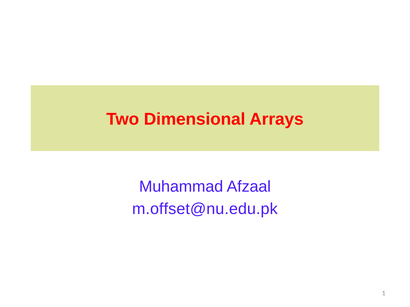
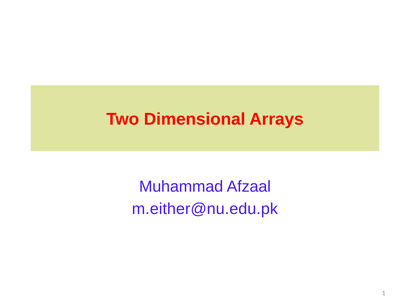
m.offset@nu.edu.pk: m.offset@nu.edu.pk -> m.either@nu.edu.pk (205, 209)
